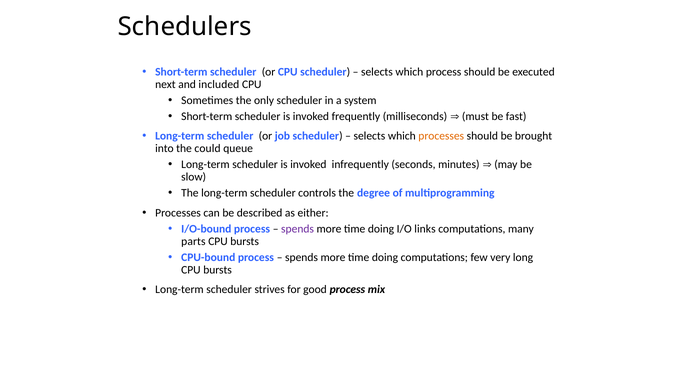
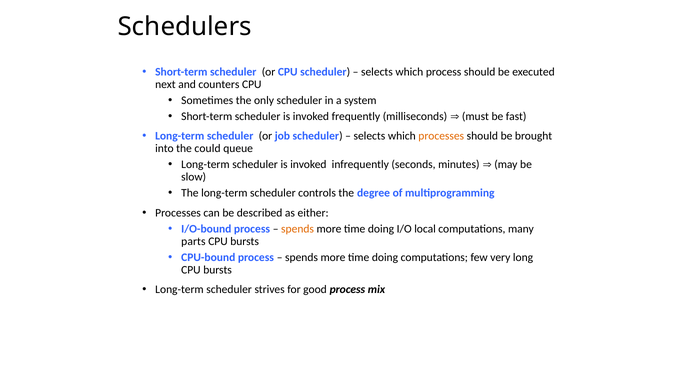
included: included -> counters (219, 84)
spends colour: purple -> orange (298, 229)
links: links -> local (425, 229)
